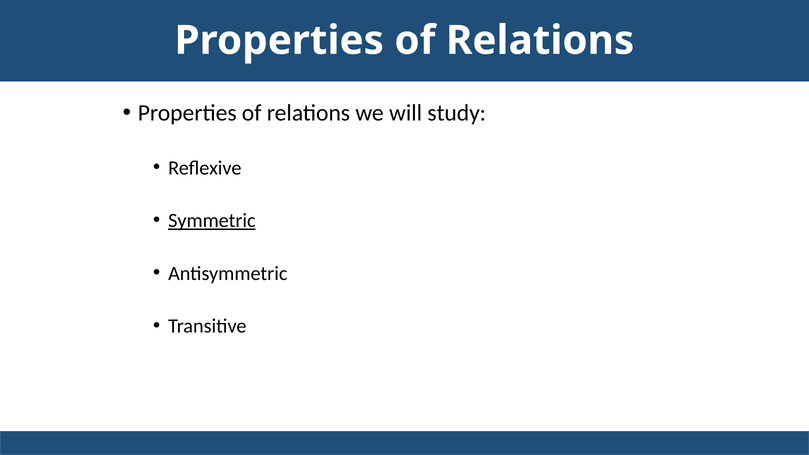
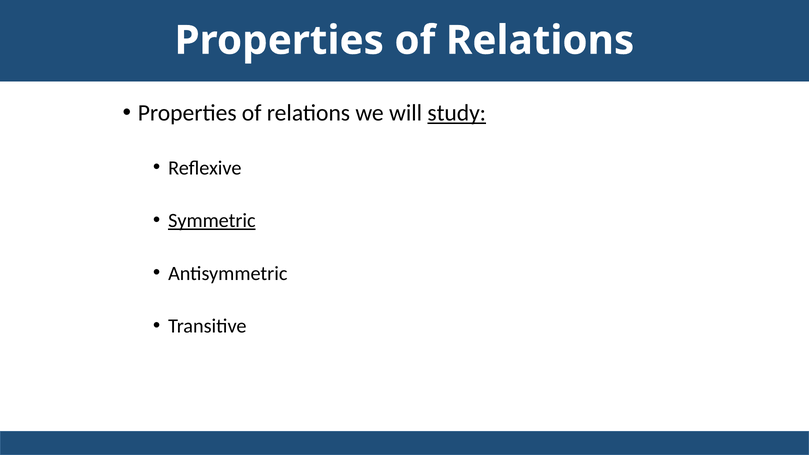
study underline: none -> present (457, 113)
